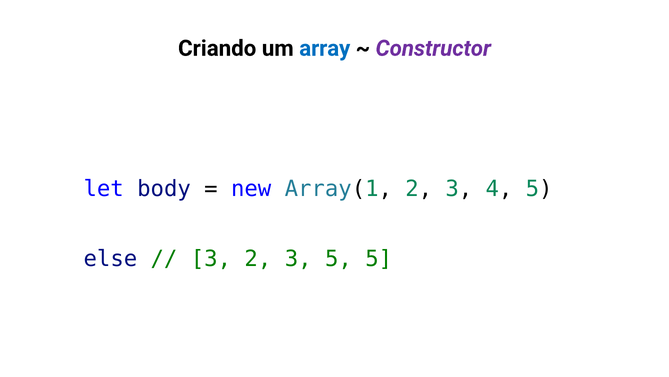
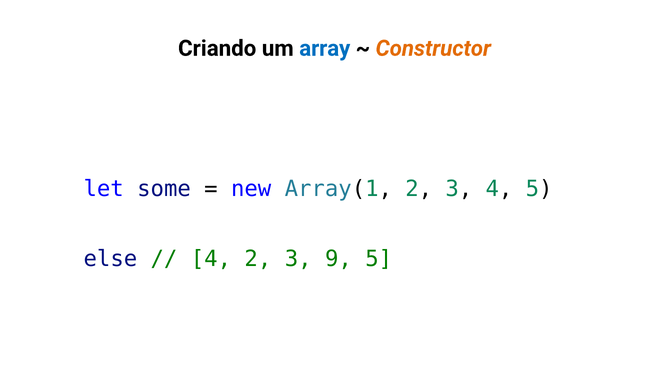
Constructor colour: purple -> orange (433, 48)
body: body -> some (164, 188)
3: 3 -> 4 (211, 258)
3 5: 5 -> 9 (338, 258)
